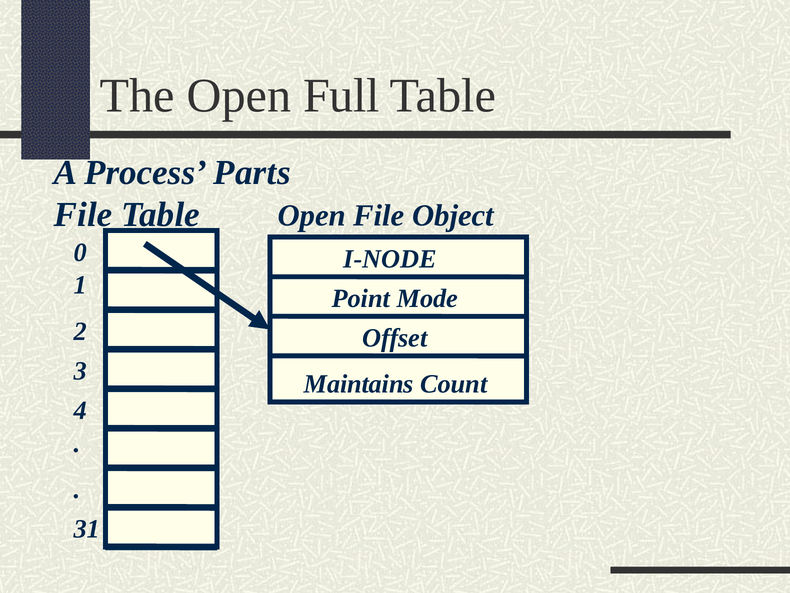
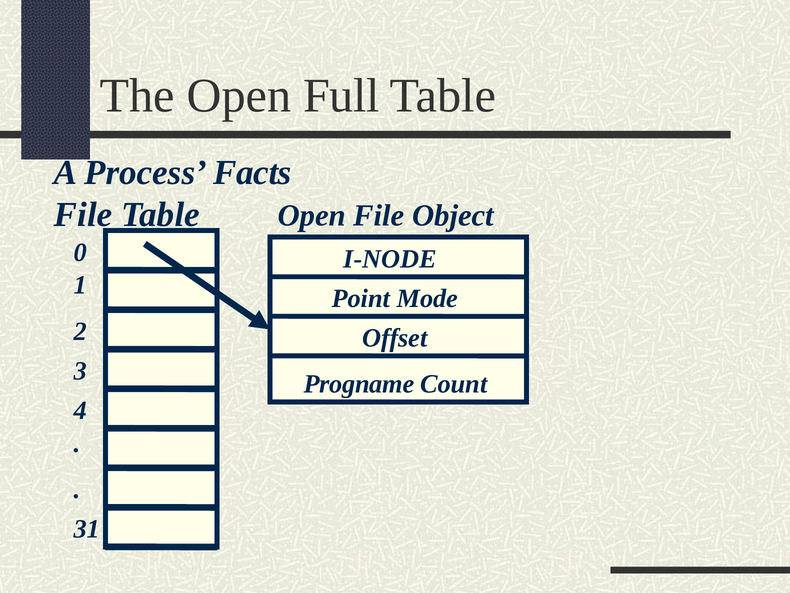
Parts: Parts -> Facts (252, 172)
Maintains: Maintains -> Progname (359, 384)
